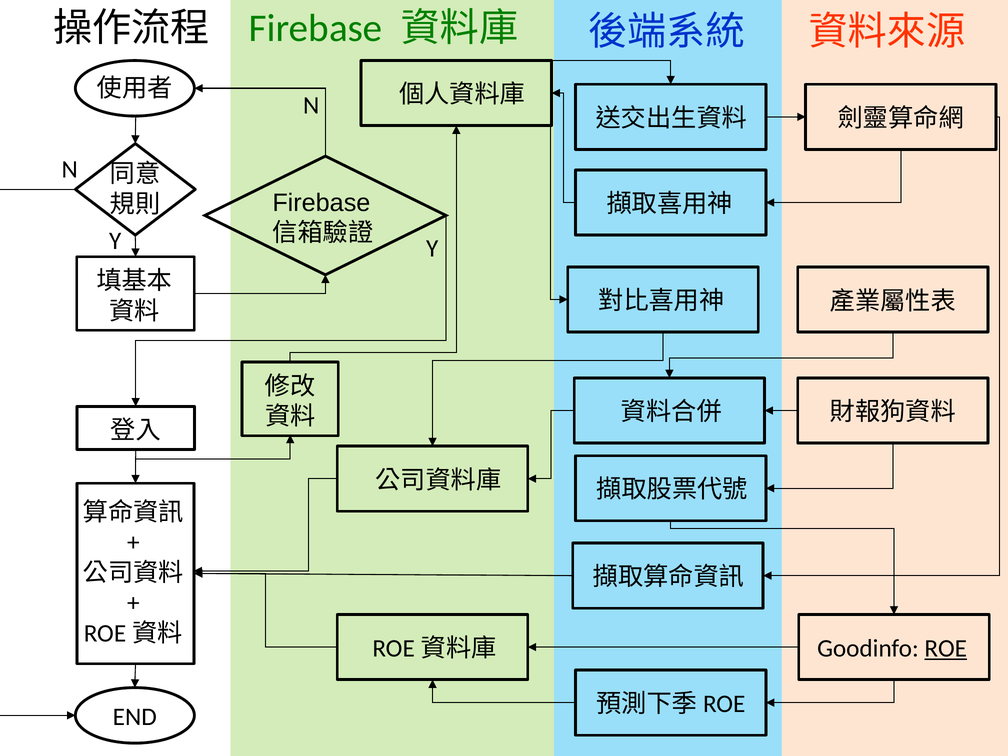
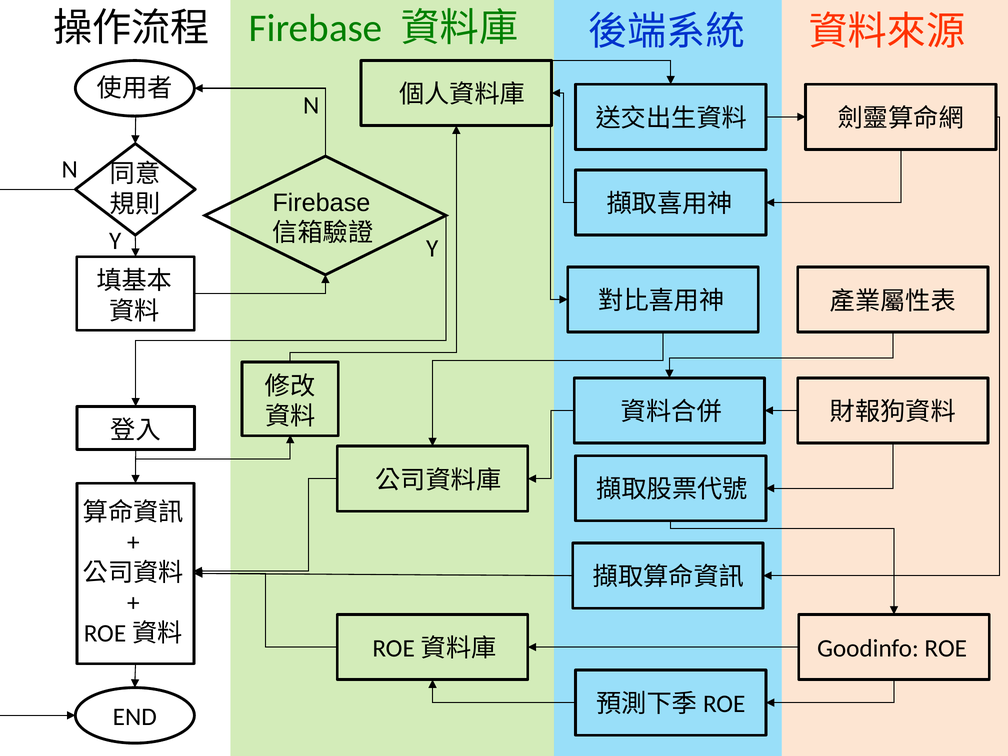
ROE underline: present -> none (946, 649)
